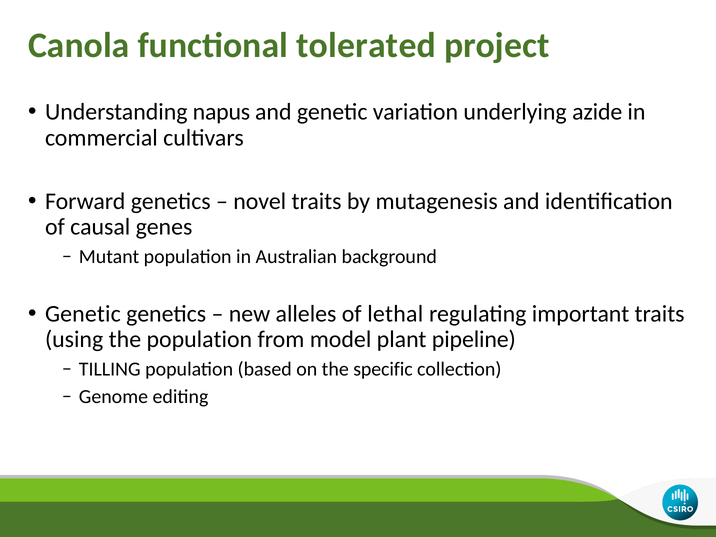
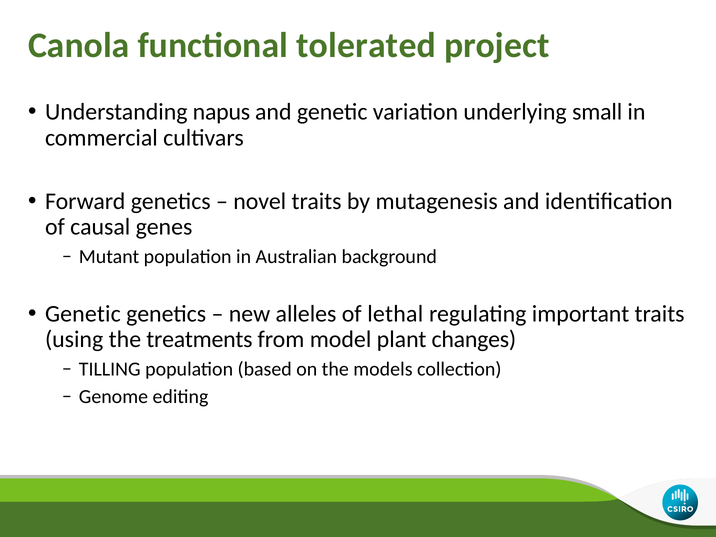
azide: azide -> small (597, 112)
the population: population -> treatments (199, 339)
pipeline: pipeline -> changes (474, 339)
specific: specific -> models (383, 369)
